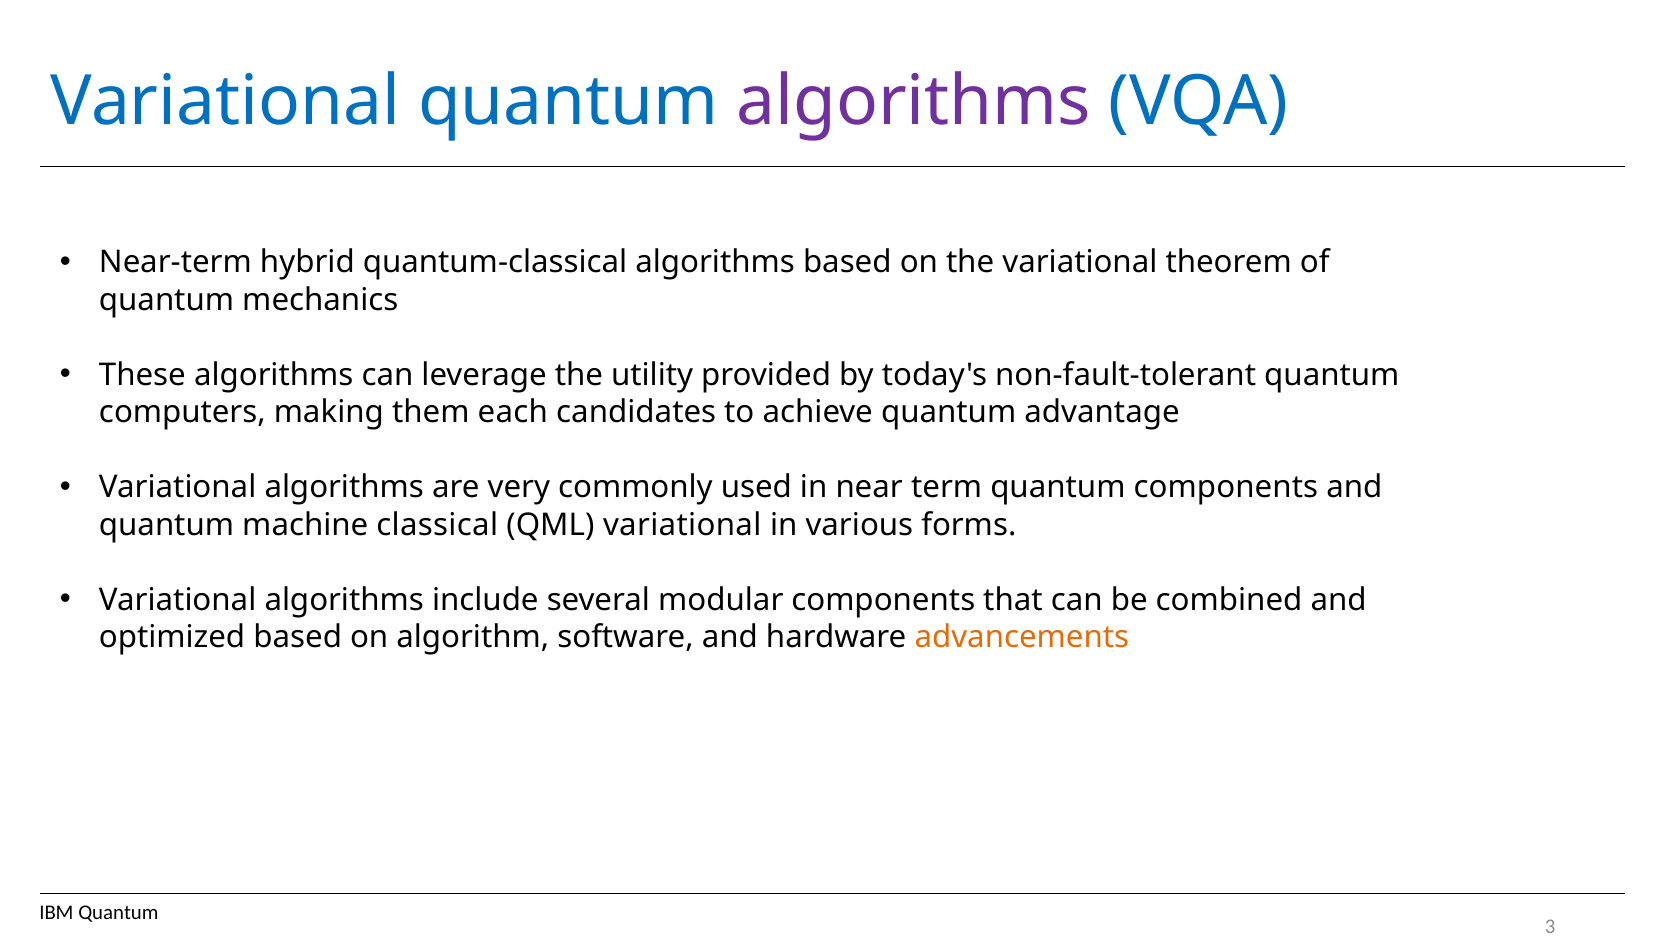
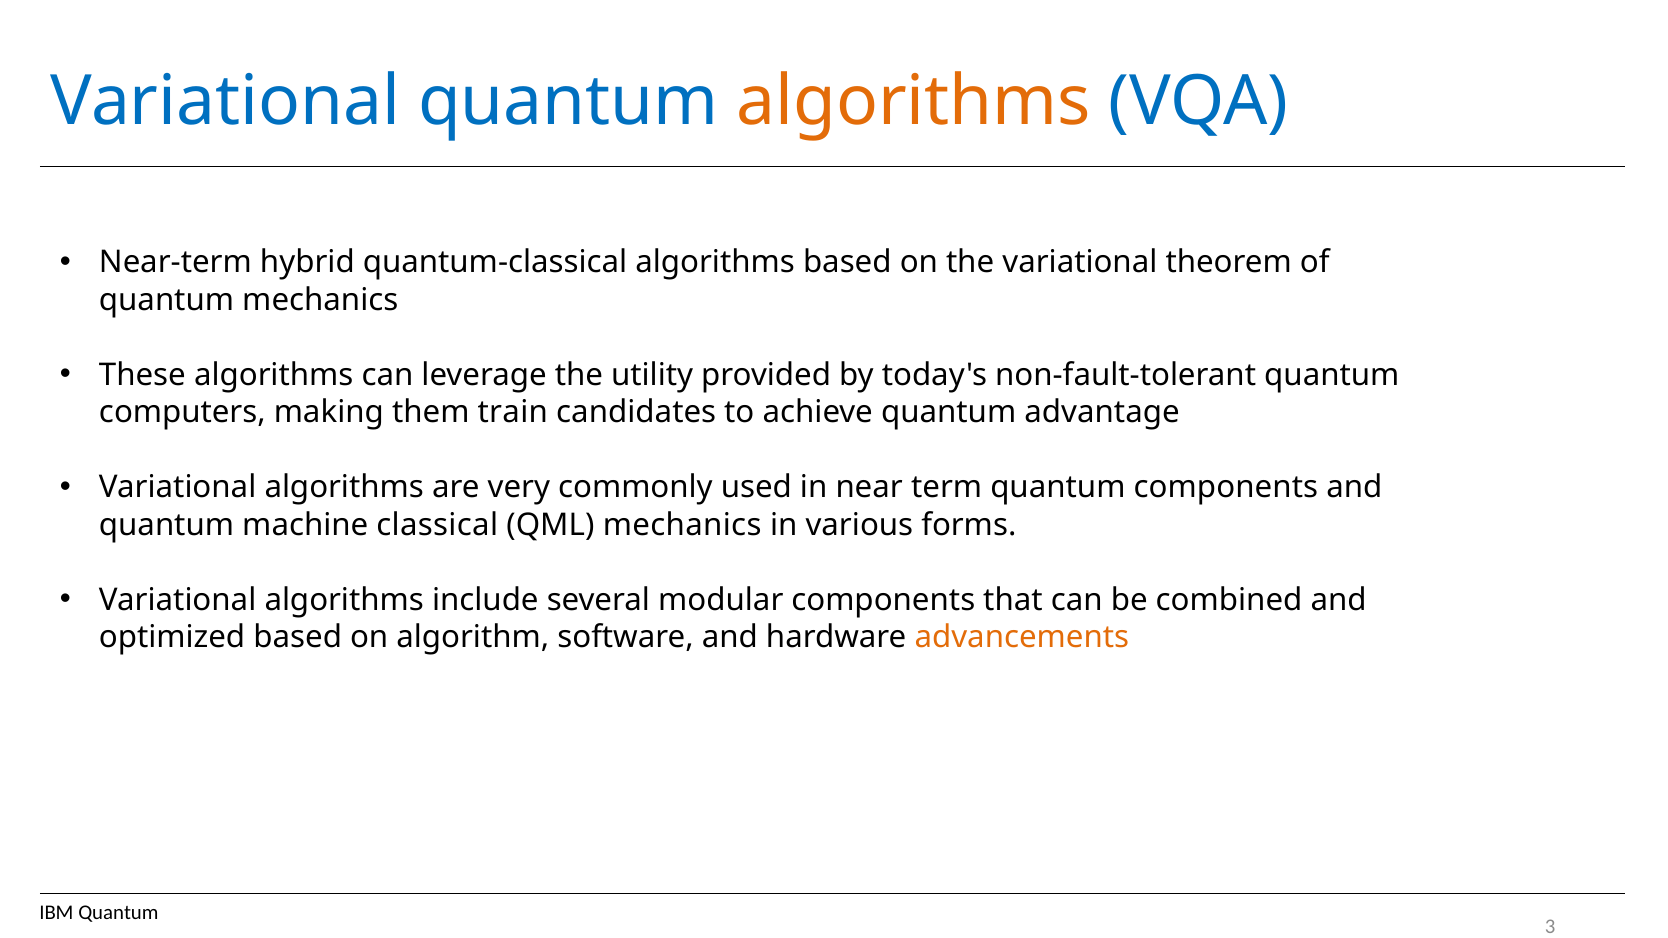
algorithms colour: purple -> orange (914, 101)
each: each -> train (513, 413)
QML variational: variational -> mechanics (682, 525)
